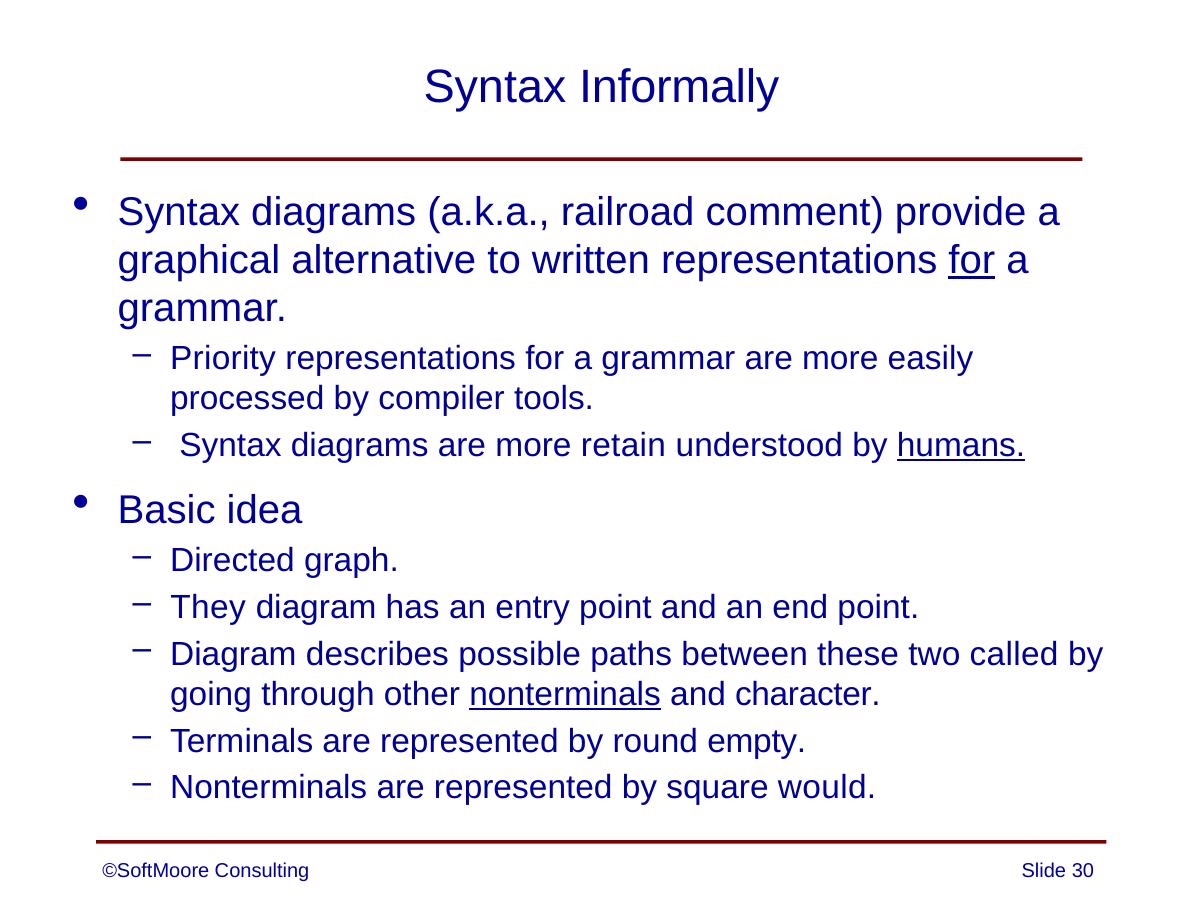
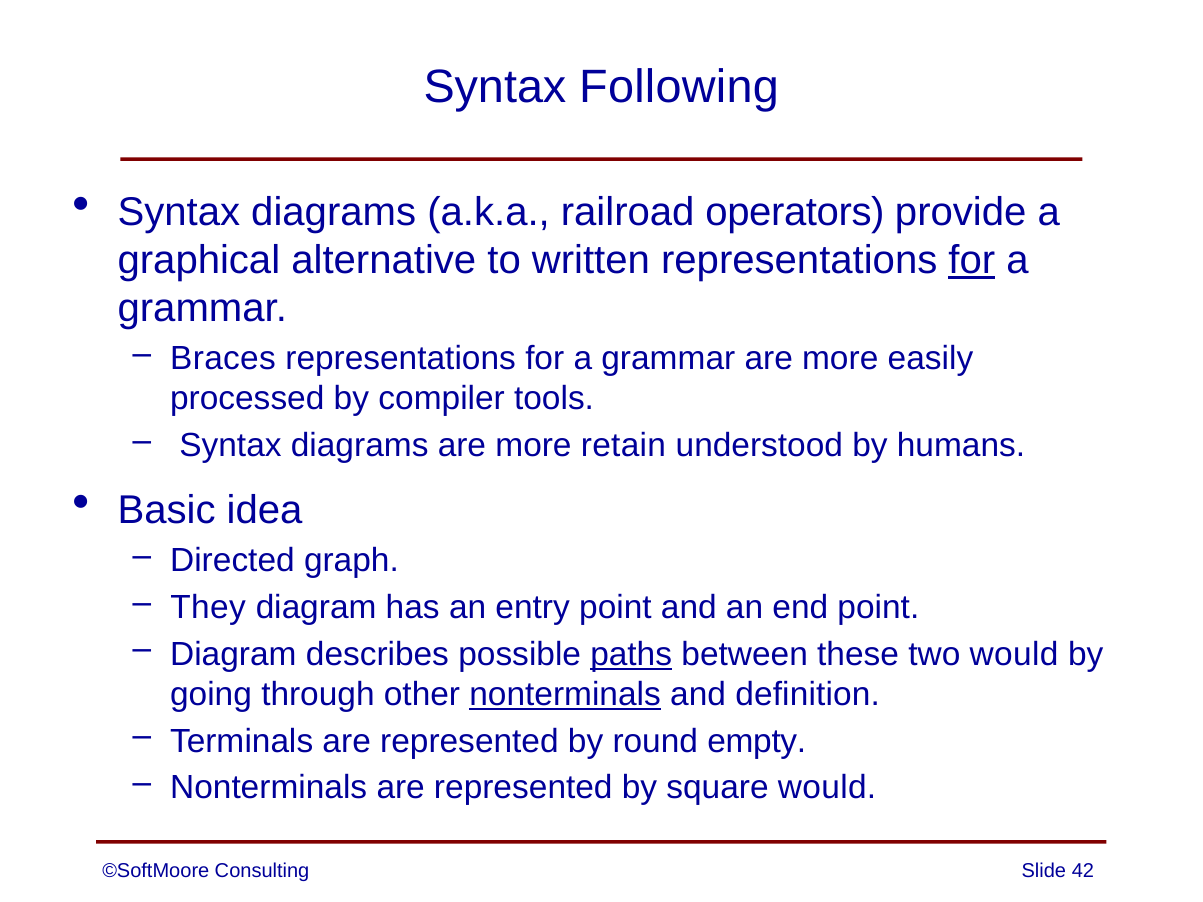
Informally: Informally -> Following (679, 88)
comment: comment -> operators (795, 212)
Priority: Priority -> Braces (223, 359)
humans underline: present -> none (961, 446)
paths underline: none -> present (631, 654)
two called: called -> would (1014, 654)
character: character -> definition (808, 694)
30: 30 -> 42 (1083, 872)
